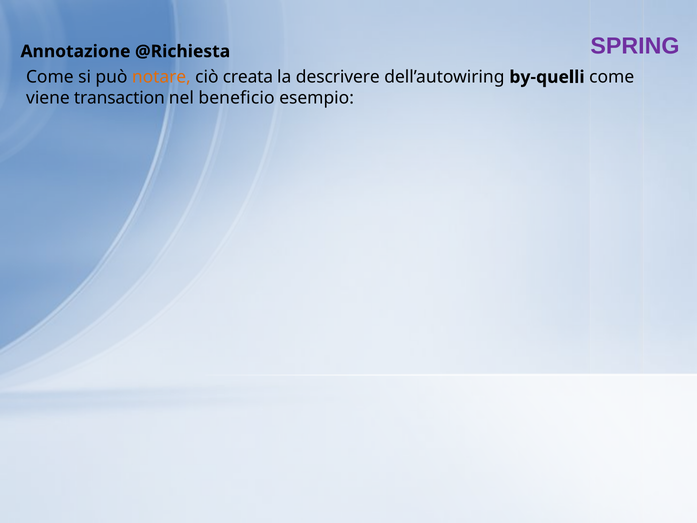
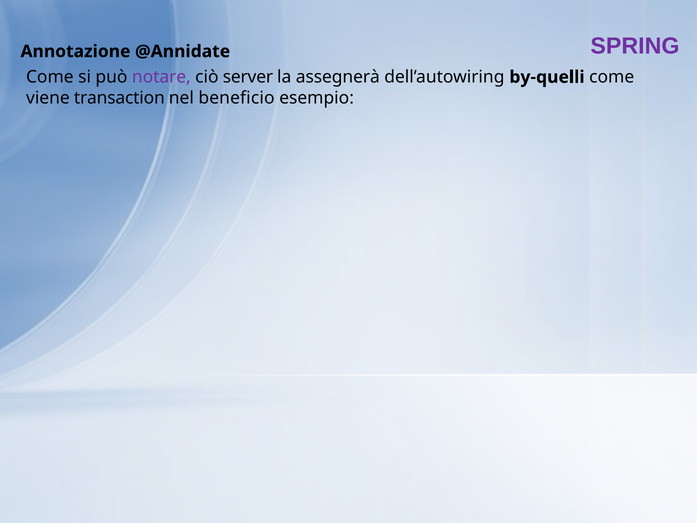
@Richiesta: @Richiesta -> @Annidate (183, 51)
notare colour: orange -> purple (161, 77)
creata: creata -> server (248, 77)
descrivere: descrivere -> assegnerà (338, 77)
